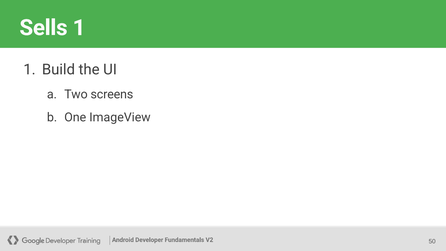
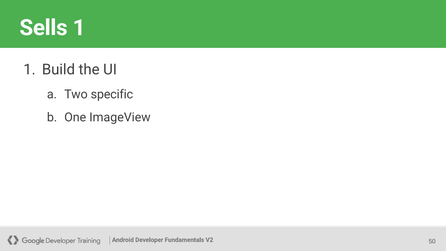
screens: screens -> specific (112, 94)
